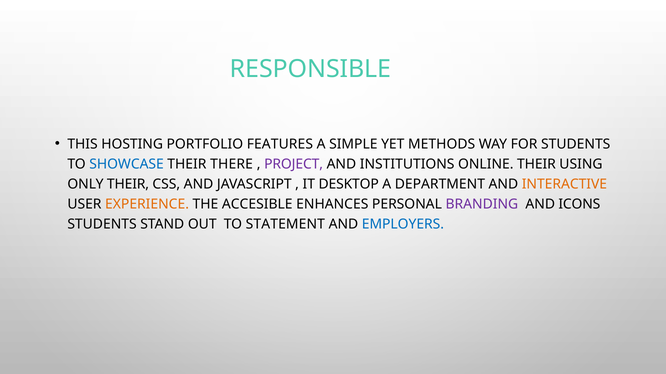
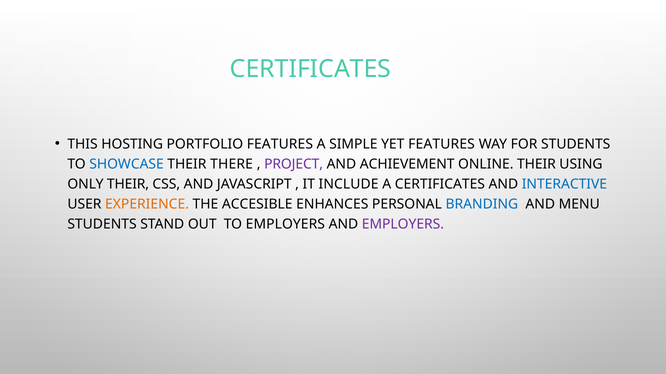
RESPONSIBLE: RESPONSIBLE -> CERTIFICATES (311, 69)
YET METHODS: METHODS -> FEATURES (442, 144)
INSTITUTIONS: INSTITUTIONS -> ACHIEVEMENT (407, 164)
DESKTOP: DESKTOP -> INCLUDE (349, 184)
A DEPARTMENT: DEPARTMENT -> CERTIFICATES (440, 184)
INTERACTIVE colour: orange -> blue (564, 184)
BRANDING colour: purple -> blue (482, 204)
ICONS: ICONS -> MENU (579, 204)
TO STATEMENT: STATEMENT -> EMPLOYERS (285, 224)
EMPLOYERS colour: blue -> purple (403, 224)
